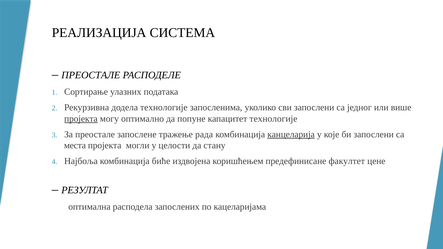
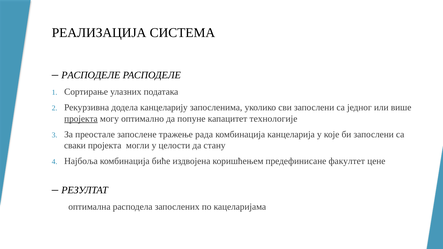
ПРЕОСТАЛЕ: ПРЕОСТАЛЕ -> РАСПОДЕЛЕ (91, 75)
додела технологије: технологије -> канцеларију (164, 108)
канцеларија underline: present -> none (291, 134)
места: места -> сваки (75, 146)
